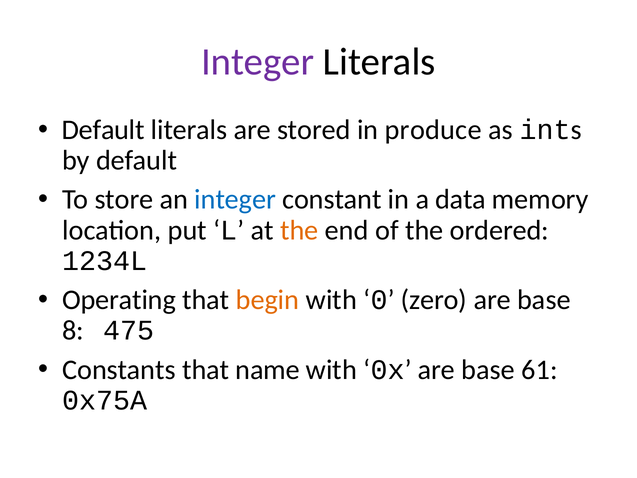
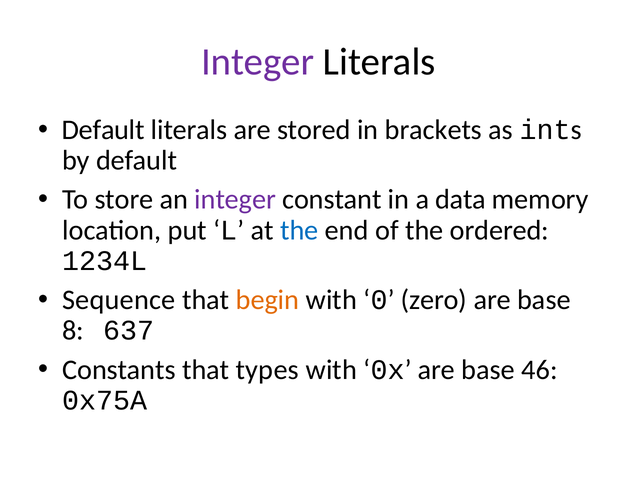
produce: produce -> brackets (433, 130)
integer colour: blue -> purple (235, 199)
the colour: orange -> blue (299, 230)
Operating: Operating -> Sequence (119, 300)
475: 475 -> 637 (129, 330)
name: name -> types (267, 369)
61: 61 -> 46 (540, 369)
